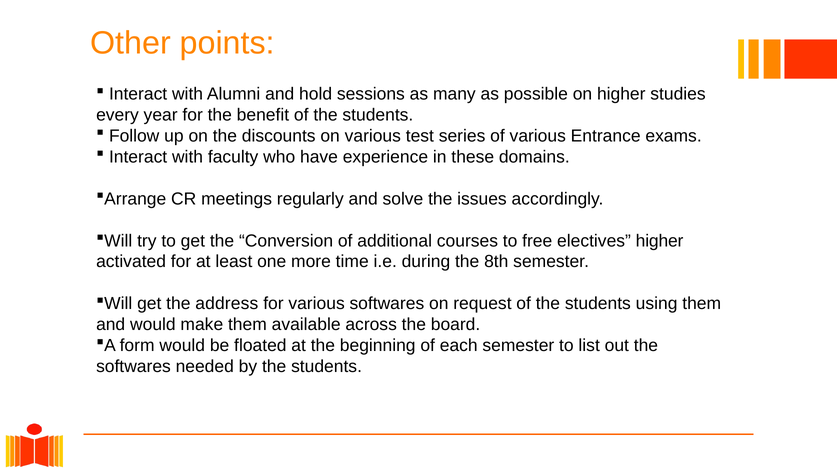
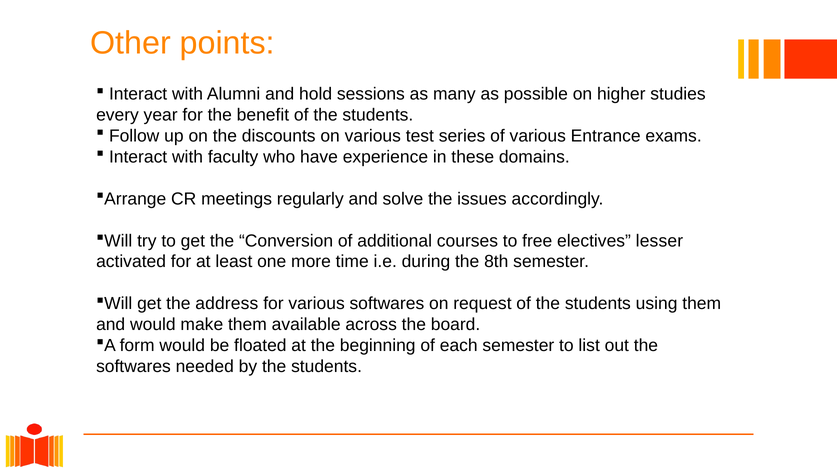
electives higher: higher -> lesser (659, 241)
